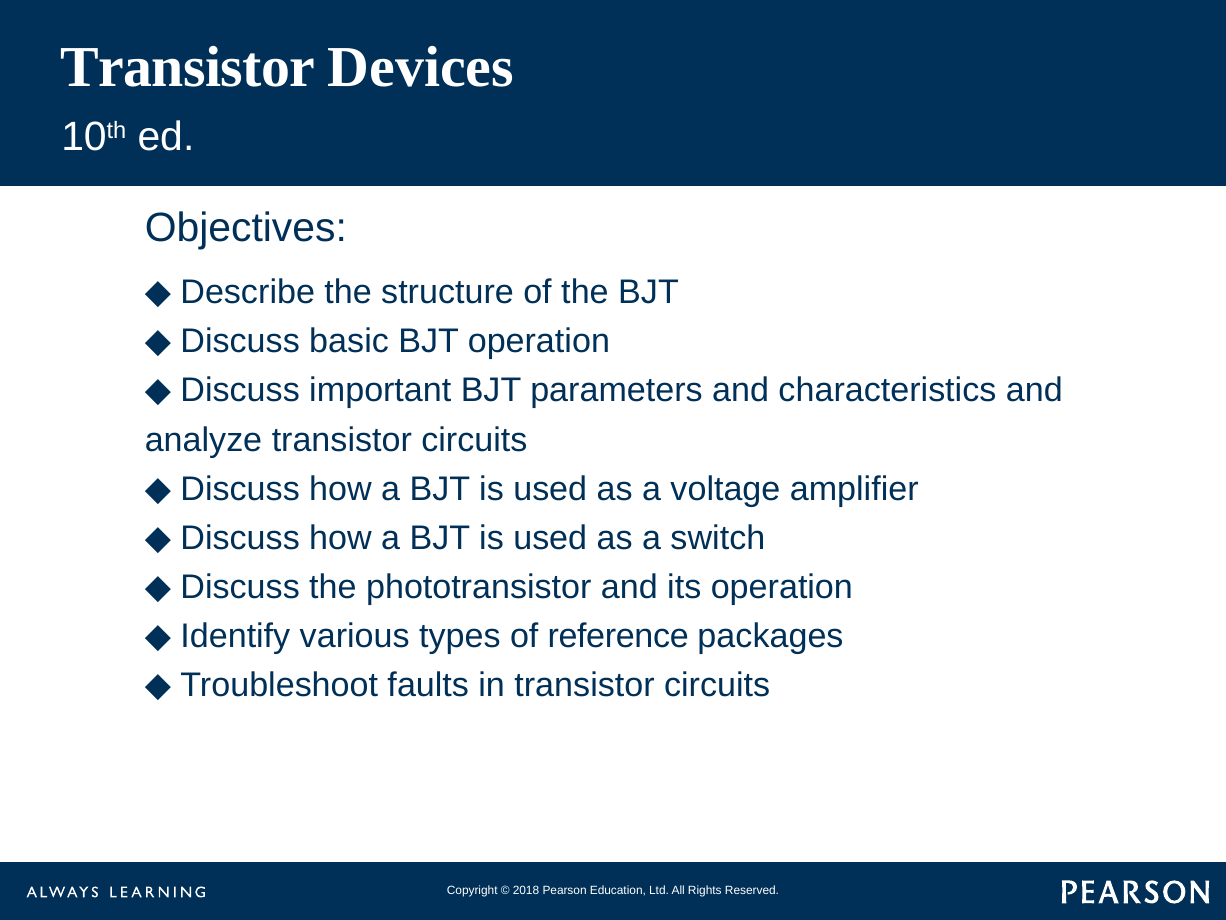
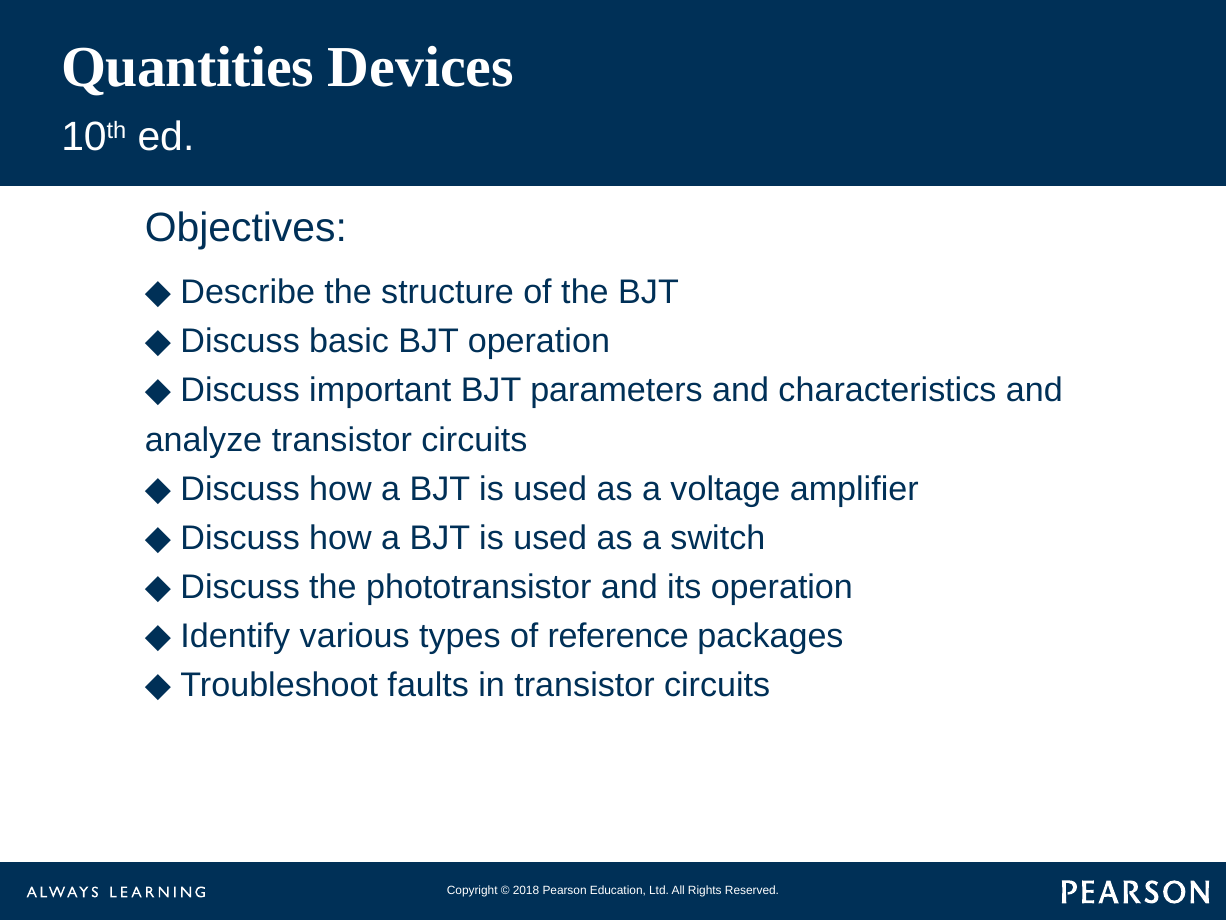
Transistor: Transistor -> Quantities (188, 68)
